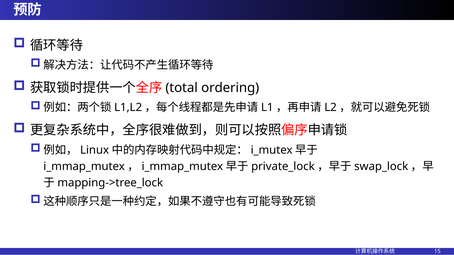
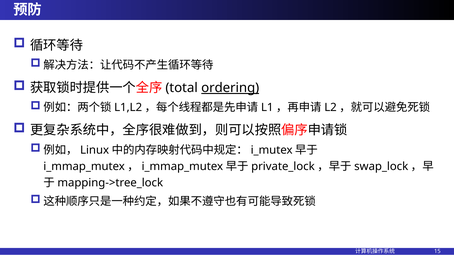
ordering underline: none -> present (230, 88)
